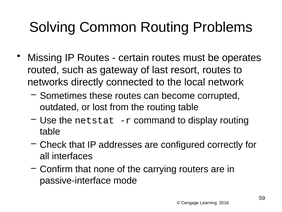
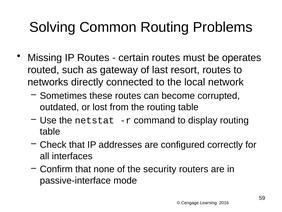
carrying: carrying -> security (160, 169)
